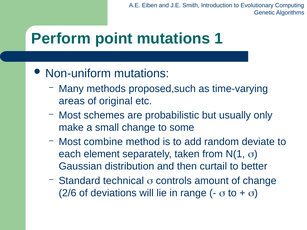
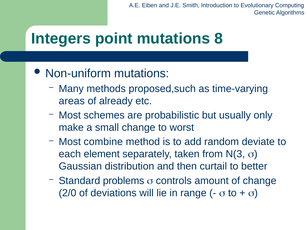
Perform: Perform -> Integers (61, 39)
1: 1 -> 8 (219, 39)
original: original -> already (116, 101)
some: some -> worst (182, 128)
N(1: N(1 -> N(3 (235, 154)
technical: technical -> problems (124, 181)
2/6: 2/6 -> 2/0 (68, 193)
